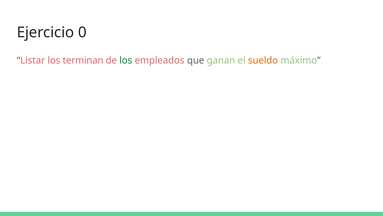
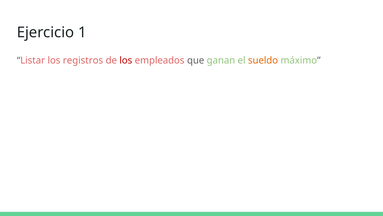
0: 0 -> 1 (82, 32)
terminan: terminan -> registros (83, 60)
los colour: green -> red (126, 60)
